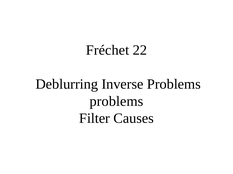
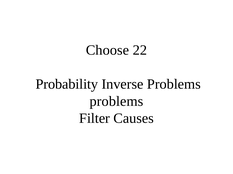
Fréchet: Fréchet -> Choose (107, 50)
Deblurring: Deblurring -> Probability (67, 84)
